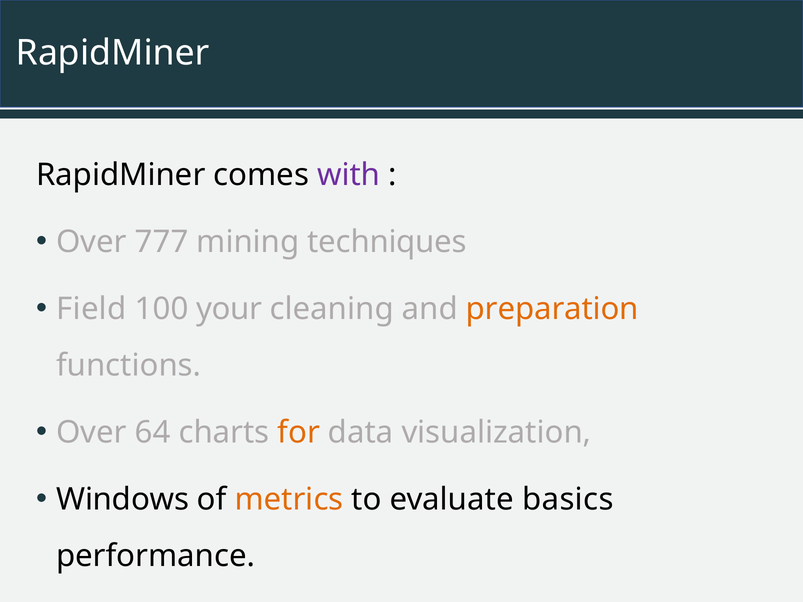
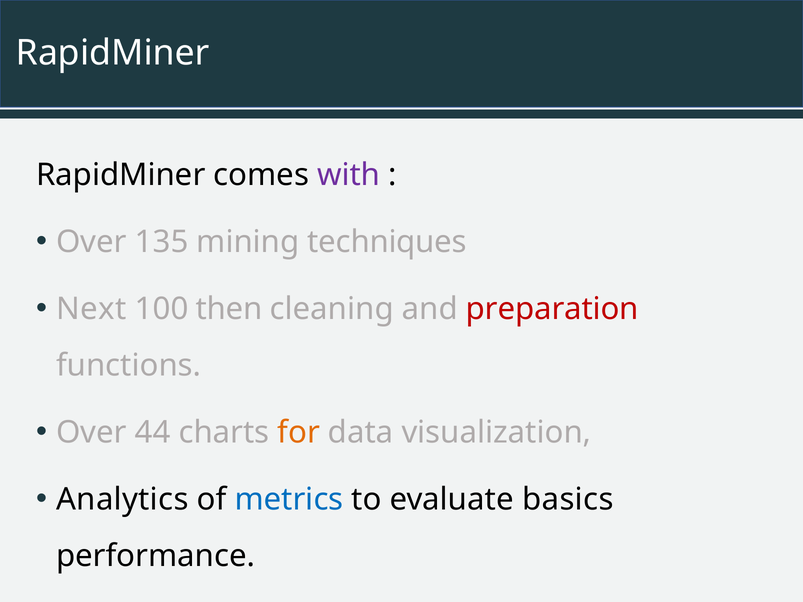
777: 777 -> 135 (162, 242)
Field: Field -> Next (91, 309)
your: your -> then (229, 309)
preparation colour: orange -> red (552, 309)
64: 64 -> 44 (153, 433)
Windows: Windows -> Analytics (122, 500)
metrics colour: orange -> blue (289, 500)
